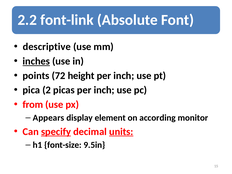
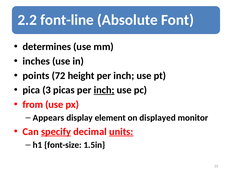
font-link: font-link -> font-line (67, 20)
descriptive: descriptive -> determines (47, 47)
inches underline: present -> none (36, 61)
2: 2 -> 3 (47, 90)
inch underline: none -> present (104, 90)
according: according -> displayed (158, 118)
9.5in: 9.5in -> 1.5in (94, 145)
